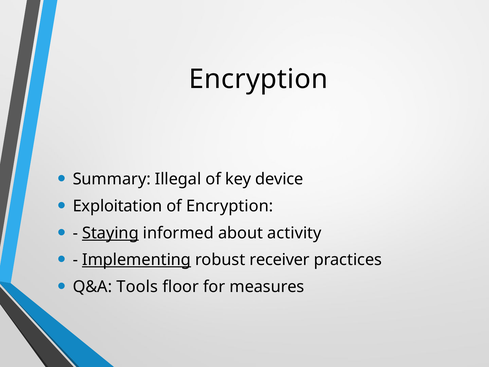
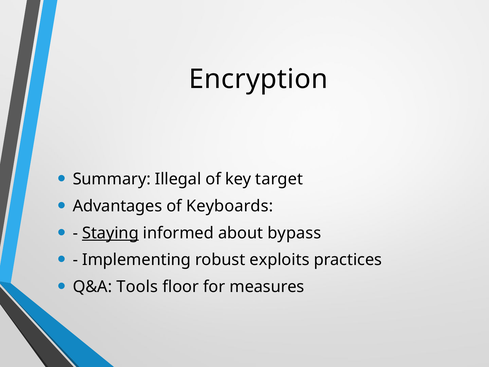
device: device -> target (279, 179)
Exploitation: Exploitation -> Advantages (117, 206)
of Encryption: Encryption -> Keyboards (230, 206)
activity: activity -> bypass (294, 233)
Implementing underline: present -> none (137, 260)
receiver: receiver -> exploits (279, 260)
